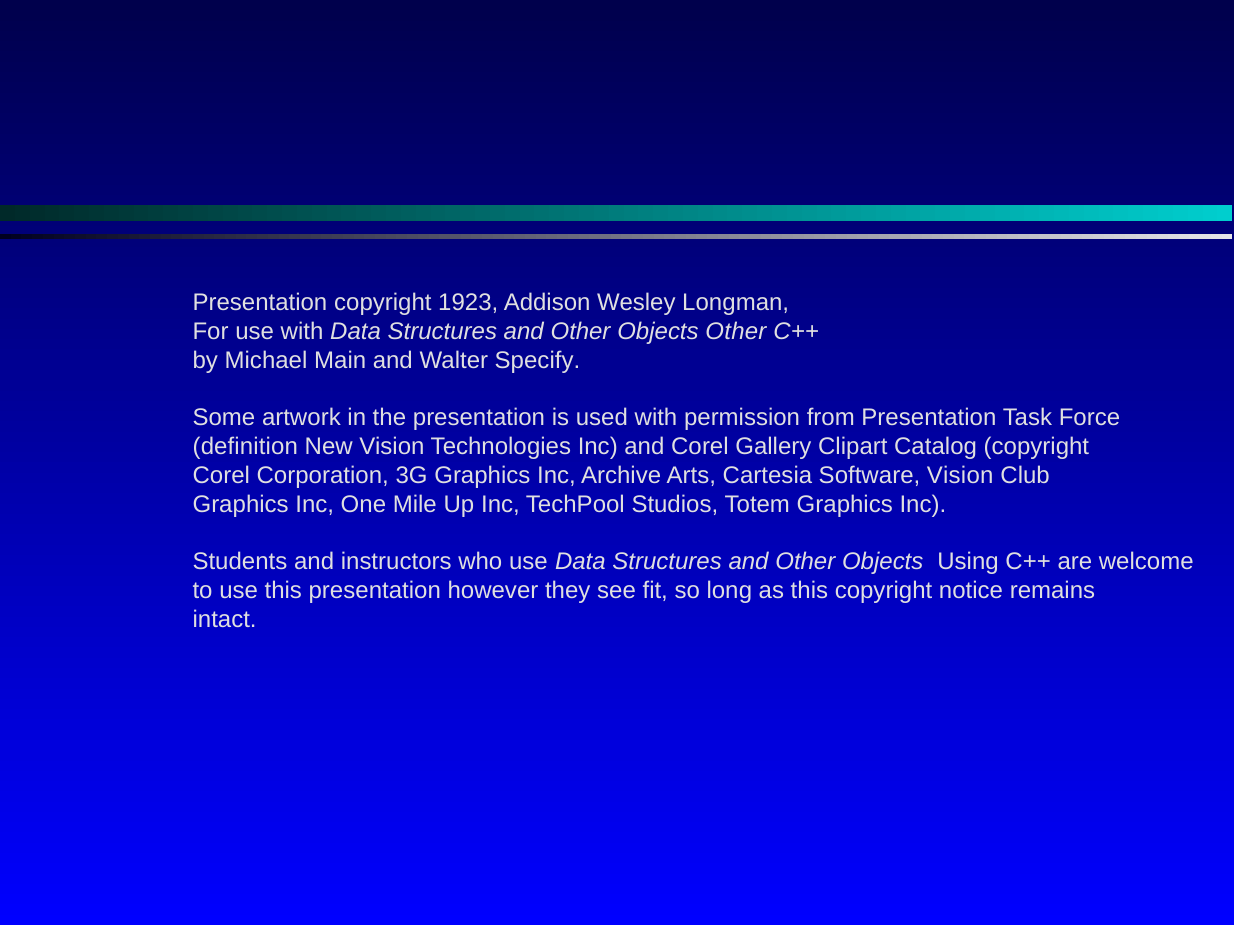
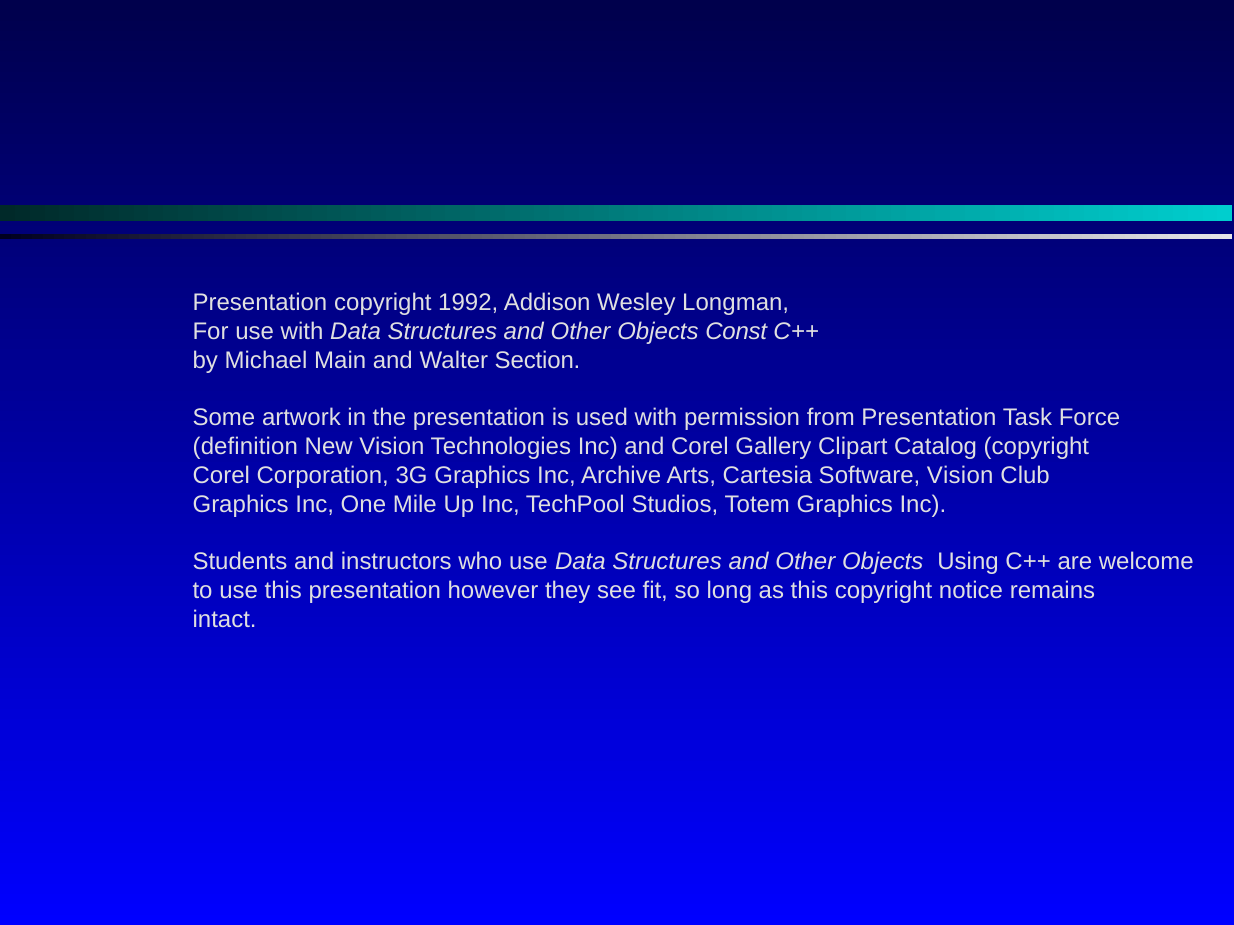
1923: 1923 -> 1992 (468, 303)
Objects Other: Other -> Const (736, 332)
Specify: Specify -> Section (538, 360)
